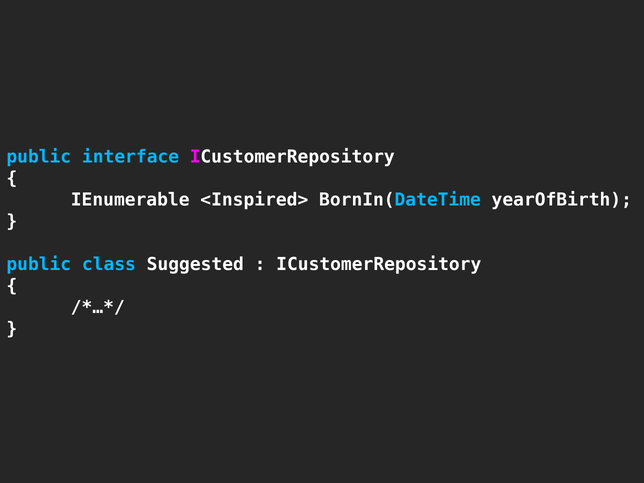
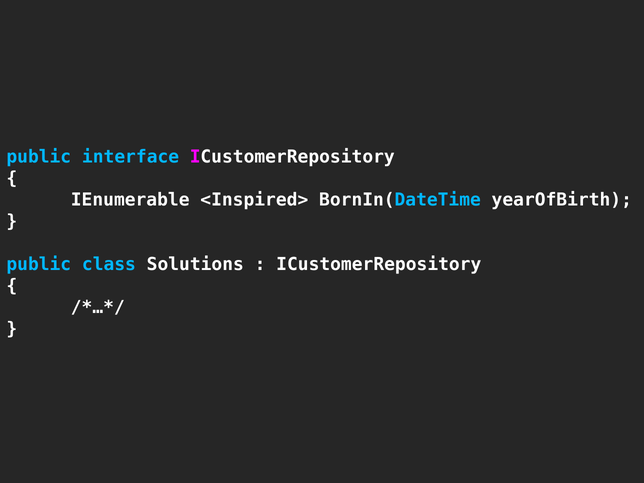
Suggested: Suggested -> Solutions (195, 264)
